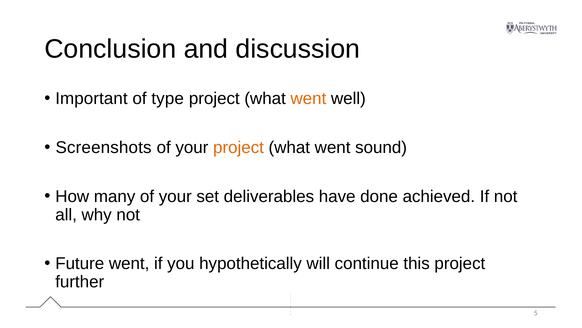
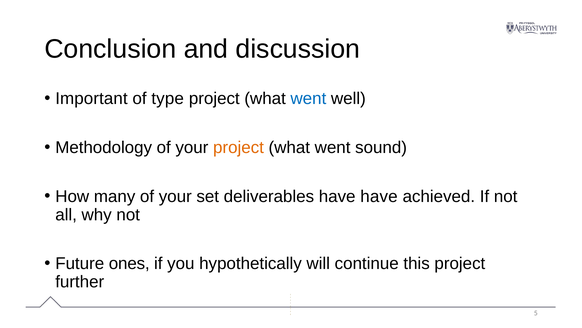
went colour: orange -> blue (308, 98)
Screenshots: Screenshots -> Methodology (104, 147)
have done: done -> have (379, 196)
Future went: went -> ones (129, 263)
